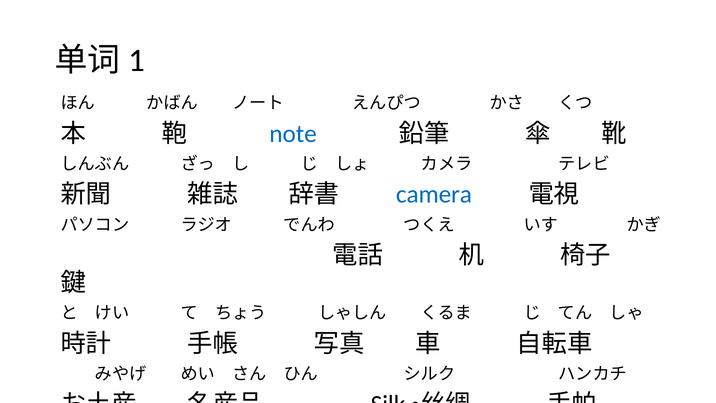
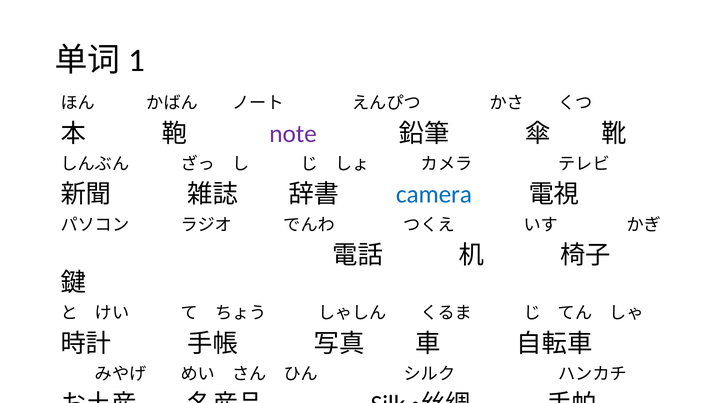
note colour: blue -> purple (293, 134)
